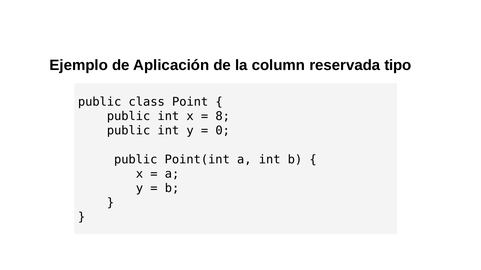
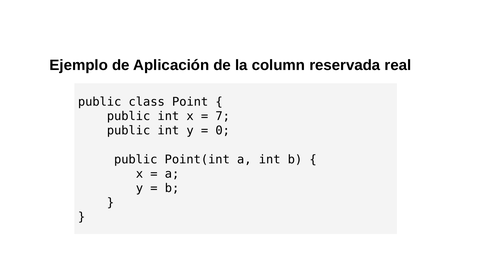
tipo: tipo -> real (398, 65)
8: 8 -> 7 (223, 116)
